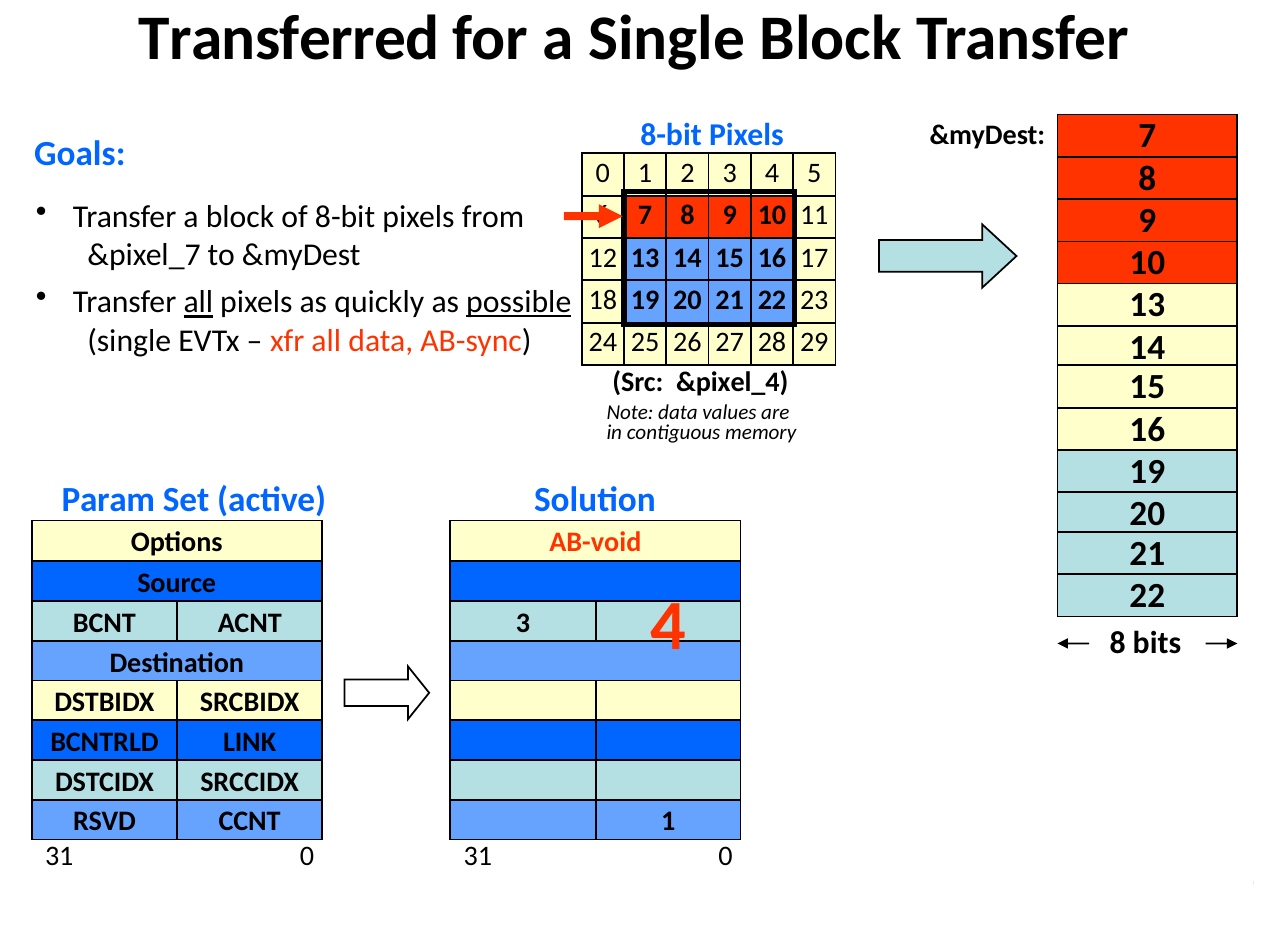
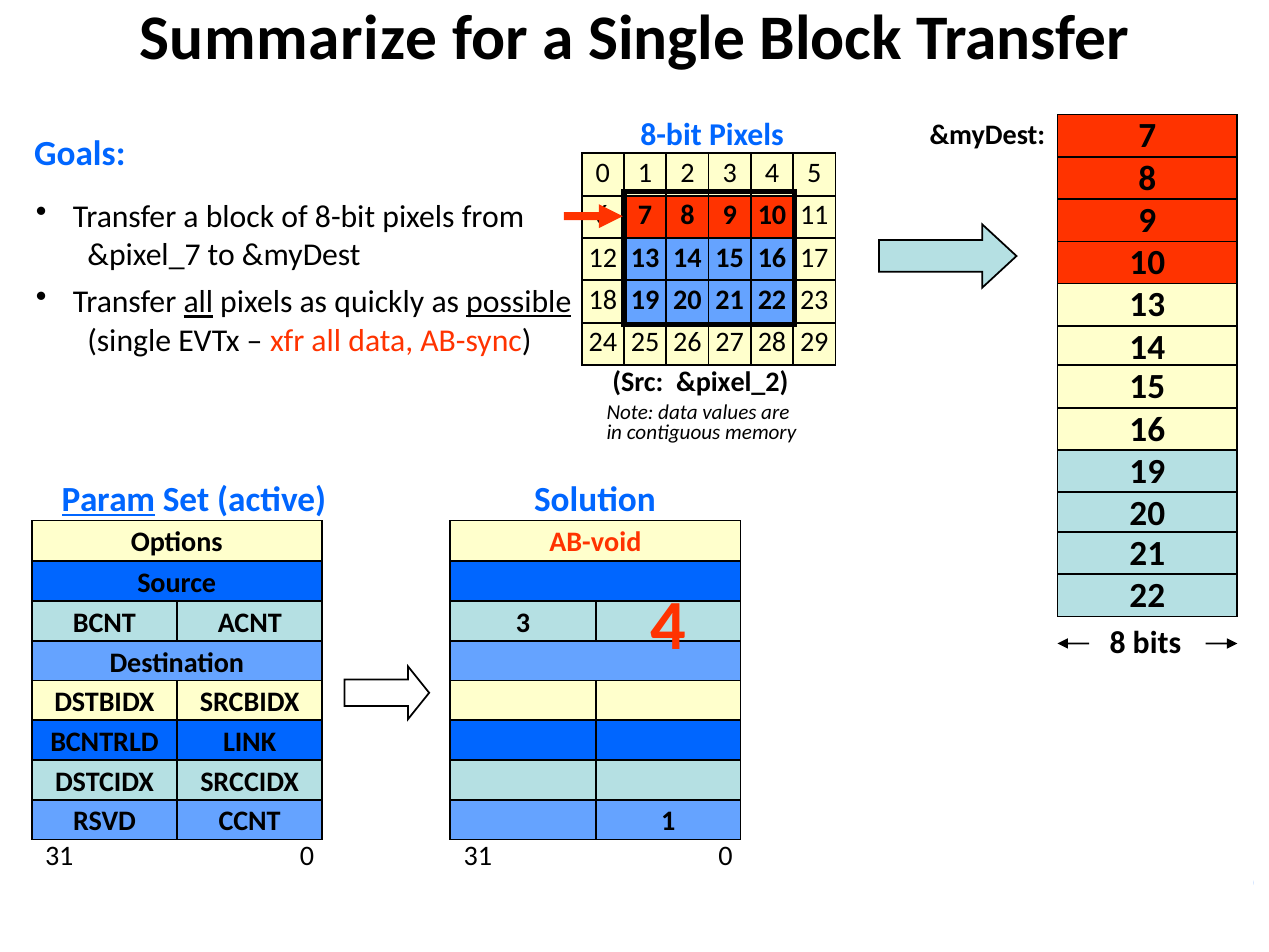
Transferred: Transferred -> Summarize (288, 38)
&pixel_4: &pixel_4 -> &pixel_2 (732, 382)
Param underline: none -> present (108, 500)
